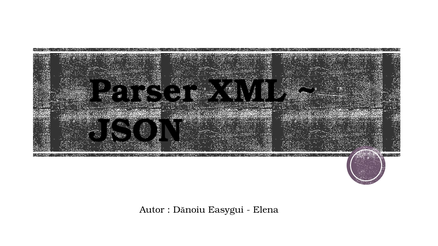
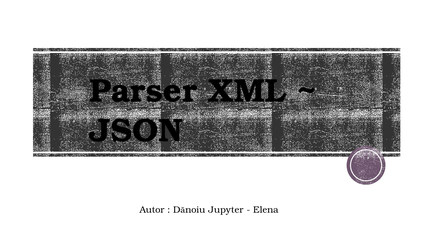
Easygui: Easygui -> Jupyter (226, 210)
